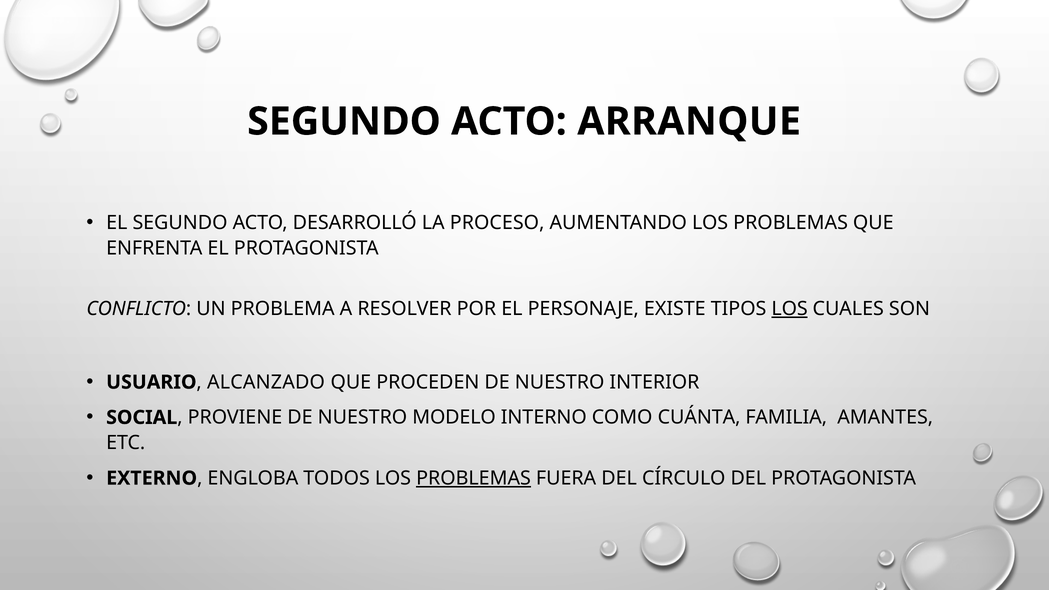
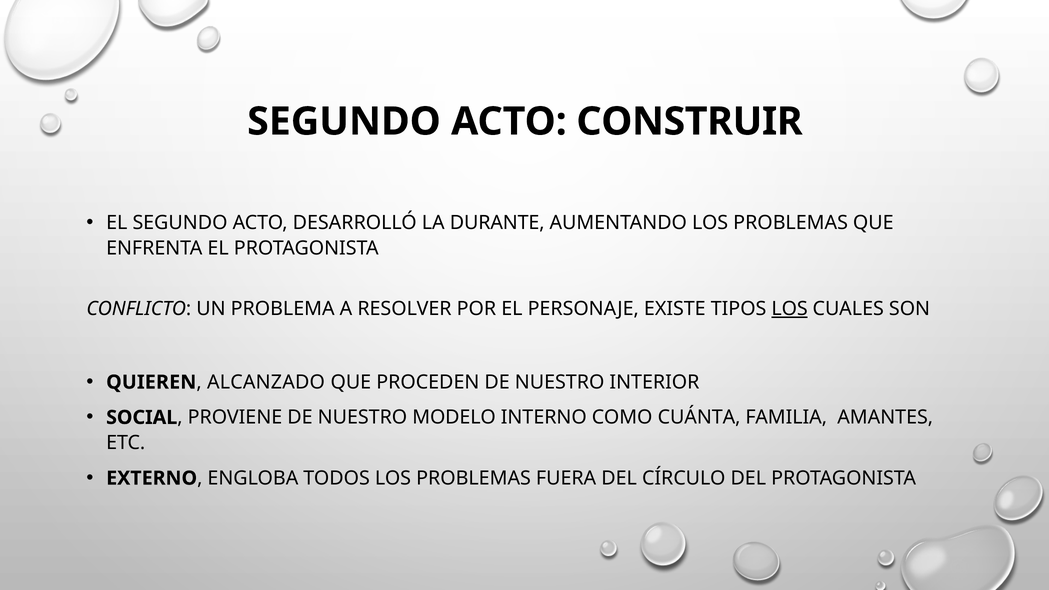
ARRANQUE: ARRANQUE -> CONSTRUIR (690, 122)
PROCESO: PROCESO -> DURANTE (497, 223)
USUARIO: USUARIO -> QUIEREN (151, 382)
PROBLEMAS underline: present -> none (474, 478)
